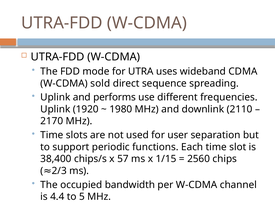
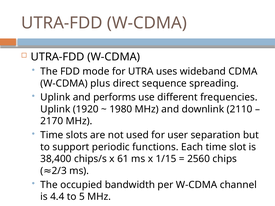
W-CDMA sold: sold -> plus (100, 83)
57: 57 -> 61 (123, 159)
